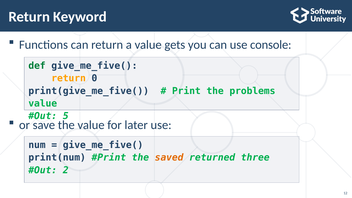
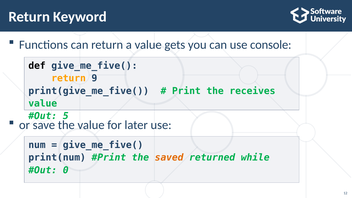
def colour: green -> black (37, 66)
0: 0 -> 9 (94, 78)
problems: problems -> receives (252, 91)
three: three -> while (255, 158)
2: 2 -> 0 (66, 170)
